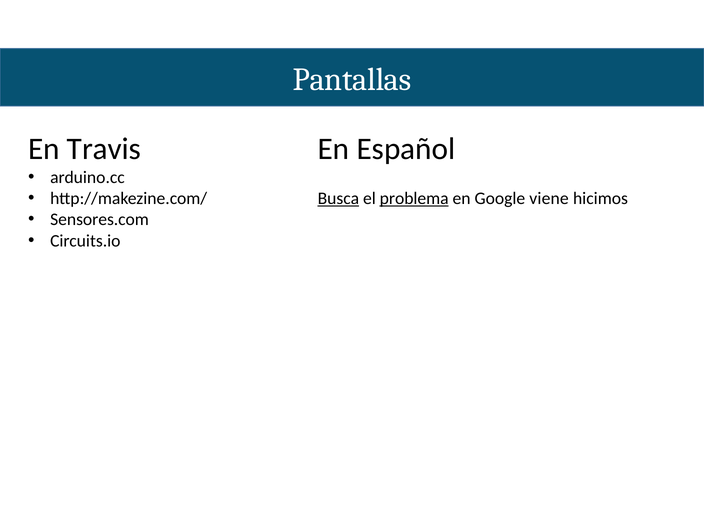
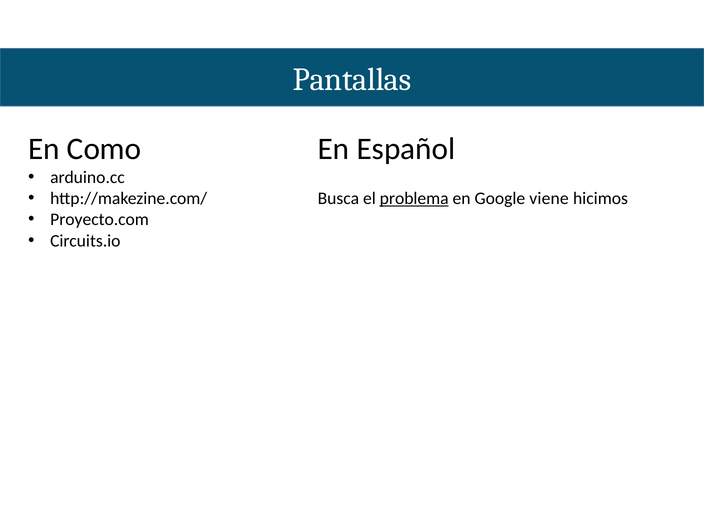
Travis: Travis -> Como (104, 149)
Busca underline: present -> none (338, 198)
Sensores.com: Sensores.com -> Proyecto.com (100, 220)
